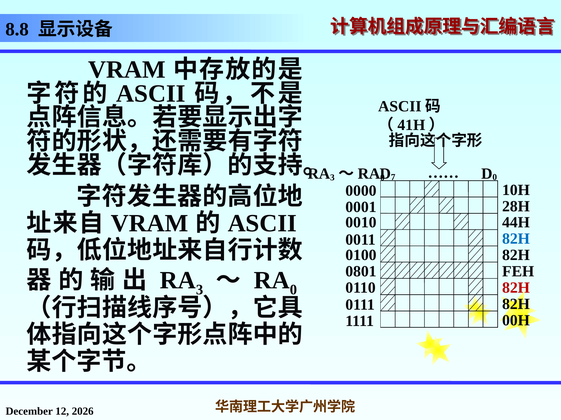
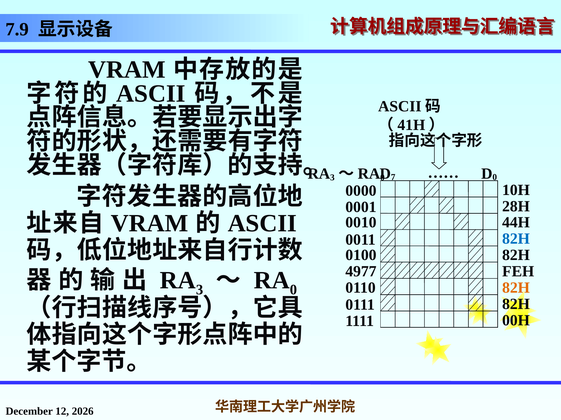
8.8: 8.8 -> 7.9 (17, 29)
0801: 0801 -> 4977 (361, 272)
82H colour: red -> orange (516, 288)
